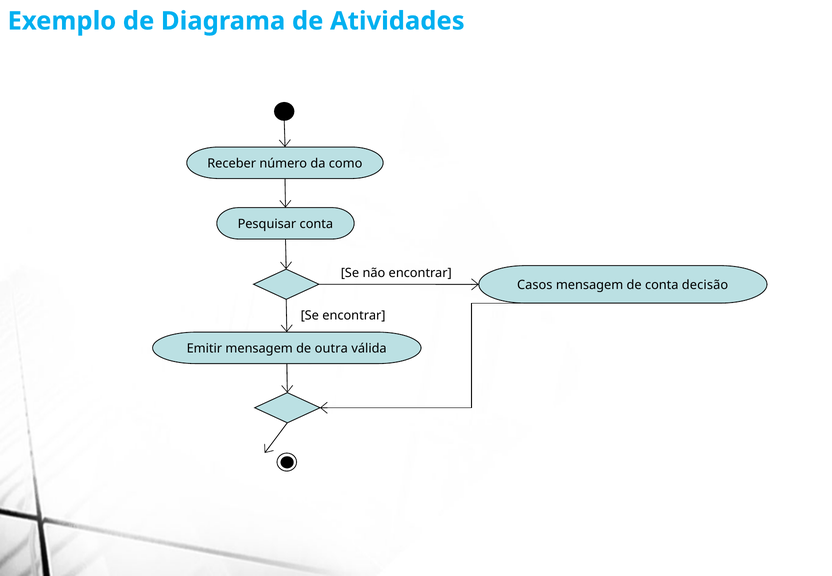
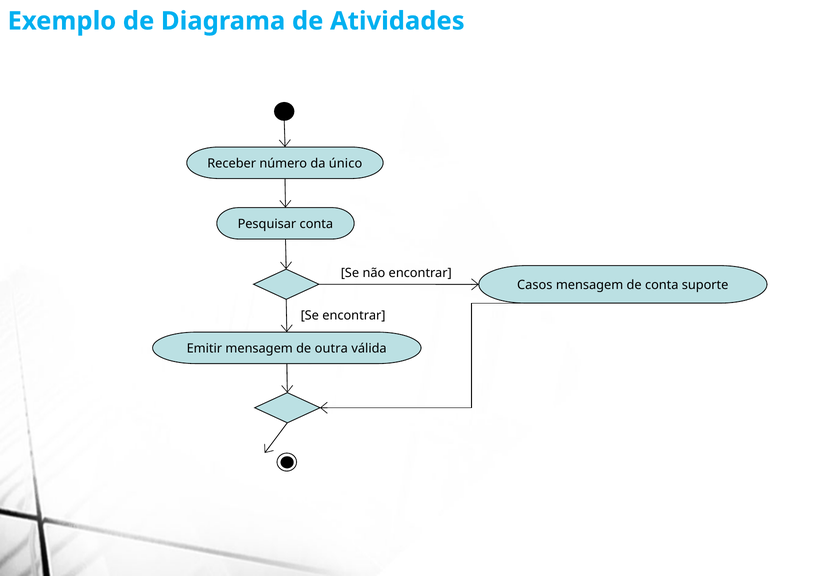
como: como -> único (346, 164)
decisão: decisão -> suporte (705, 285)
